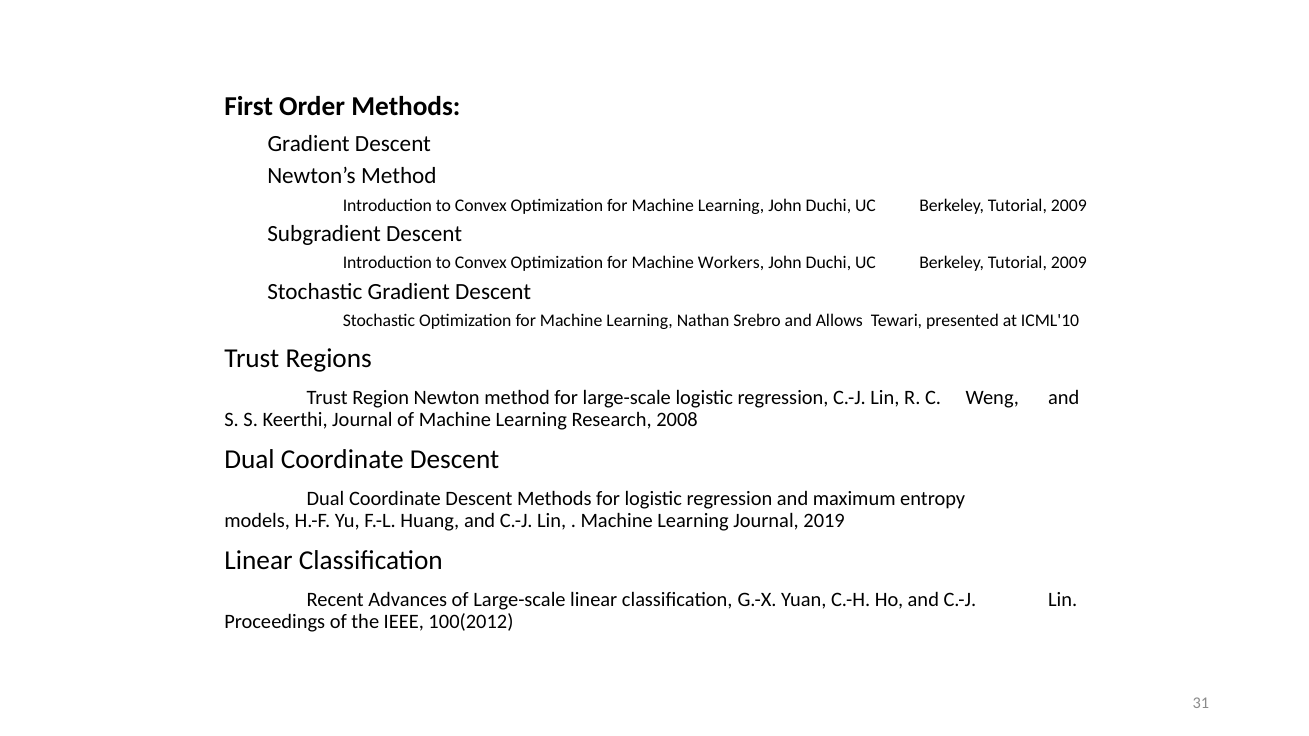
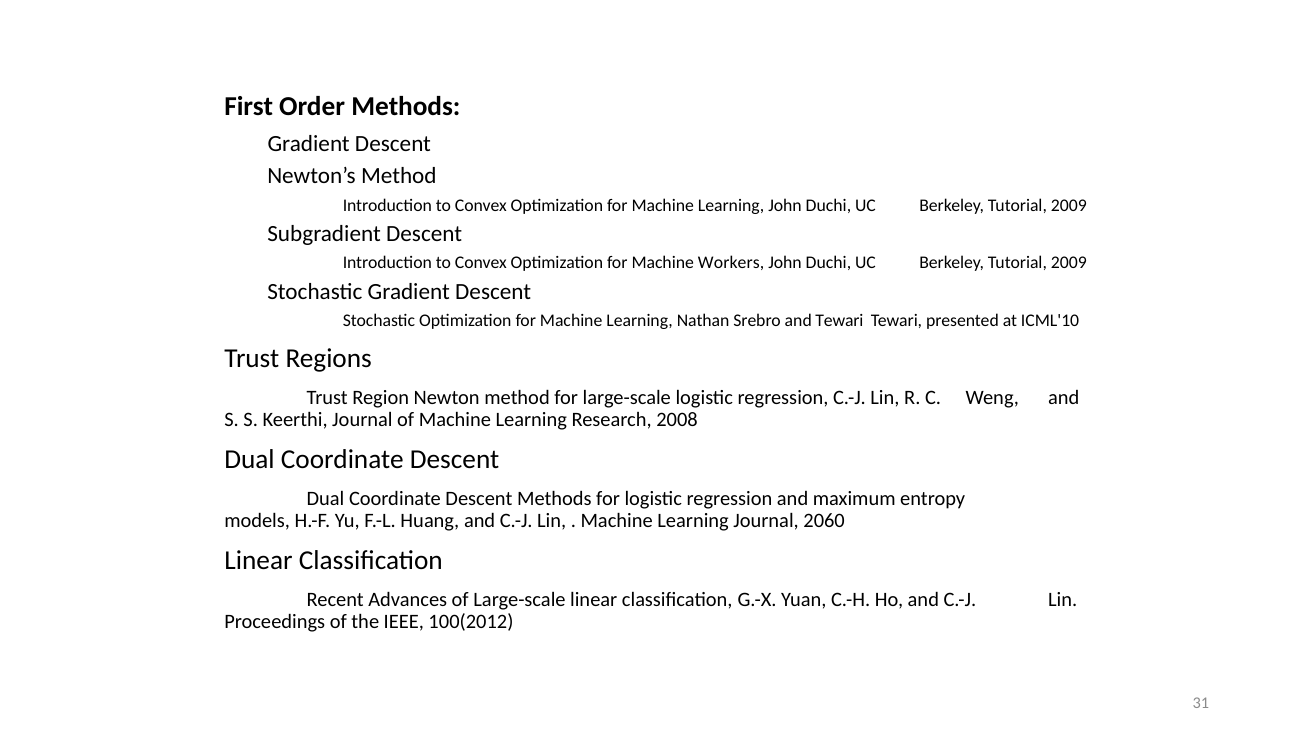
and Allows: Allows -> Tewari (839, 321)
2019: 2019 -> 2060 (824, 521)
